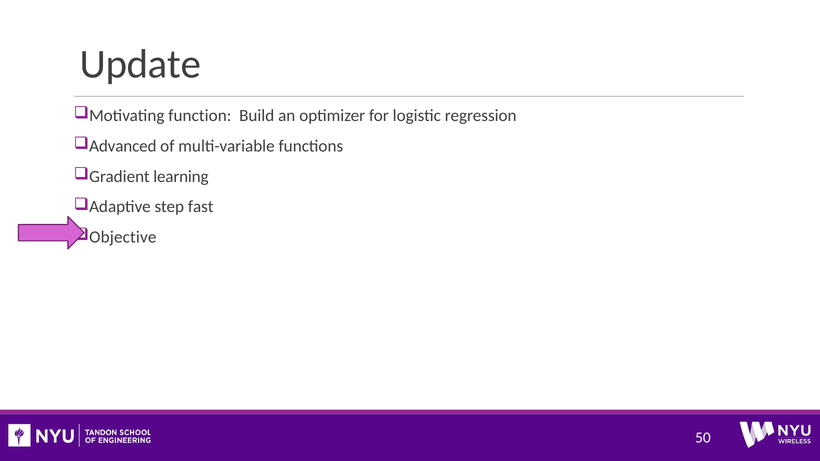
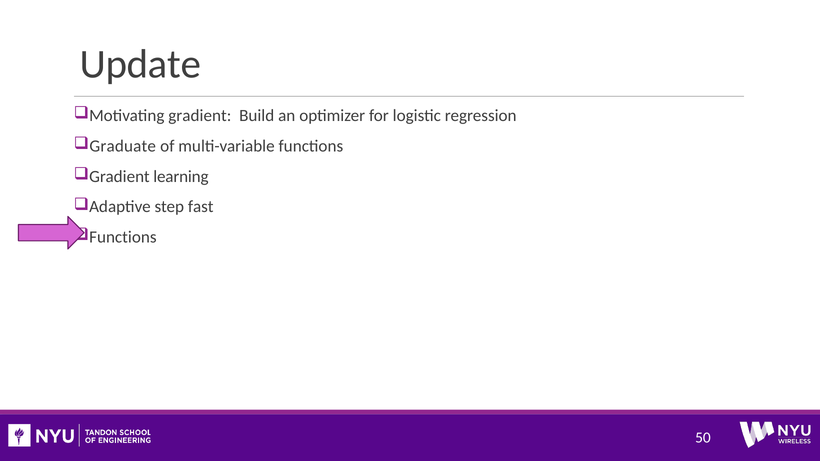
Motivating function: function -> gradient (200, 116)
Advanced: Advanced -> Graduate (123, 146)
Objective: Objective -> Functions (123, 237)
